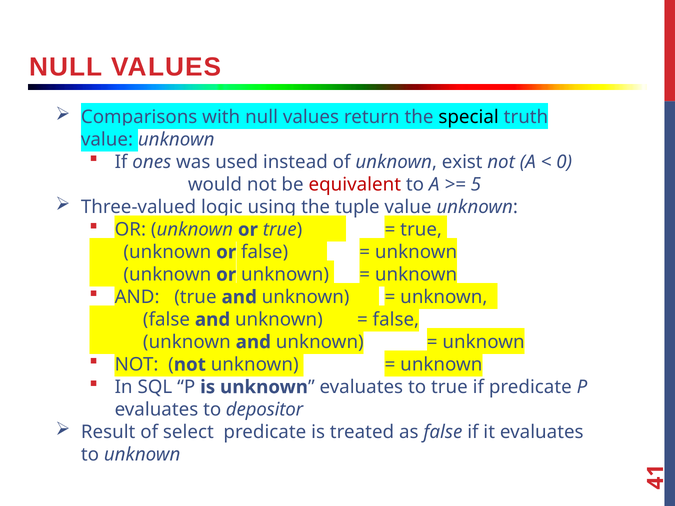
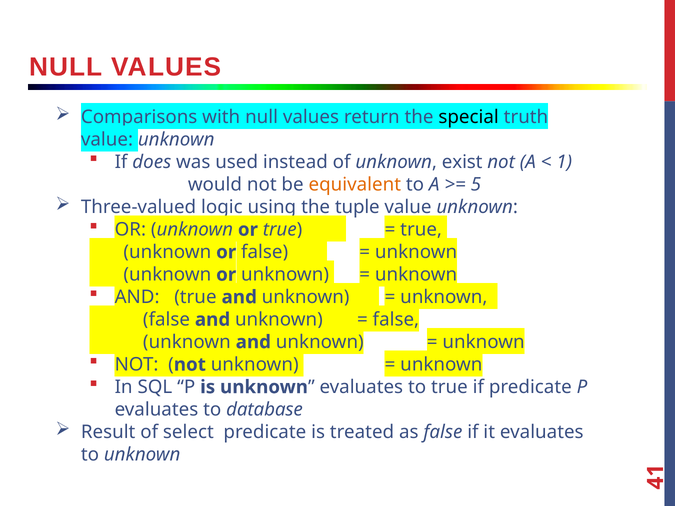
ones: ones -> does (152, 162)
0: 0 -> 1 (564, 162)
equivalent colour: red -> orange (355, 185)
depositor: depositor -> database (264, 410)
